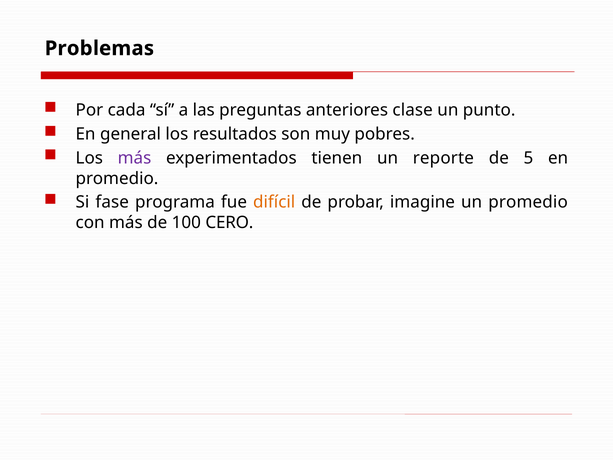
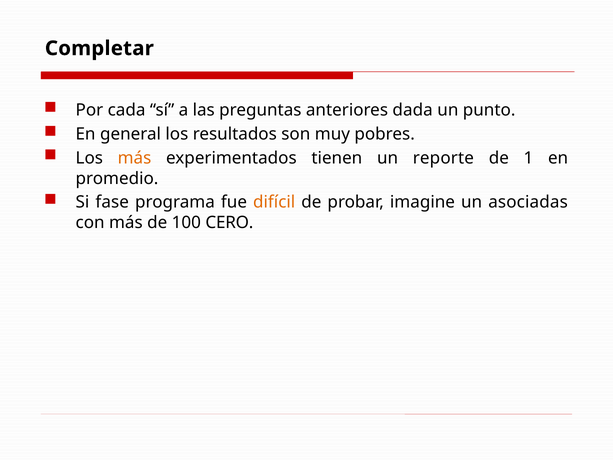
Problemas: Problemas -> Completar (99, 48)
clase: clase -> dada (413, 110)
más colour: purple -> orange (134, 158)
5: 5 -> 1 (528, 158)
un promedio: promedio -> asociadas (528, 202)
